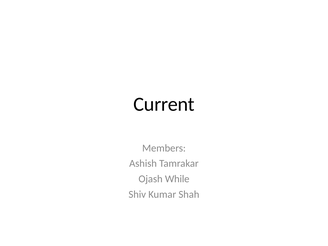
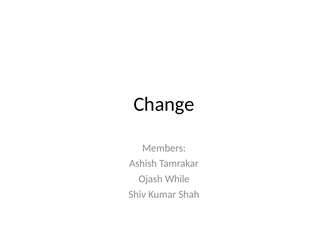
Current: Current -> Change (164, 104)
